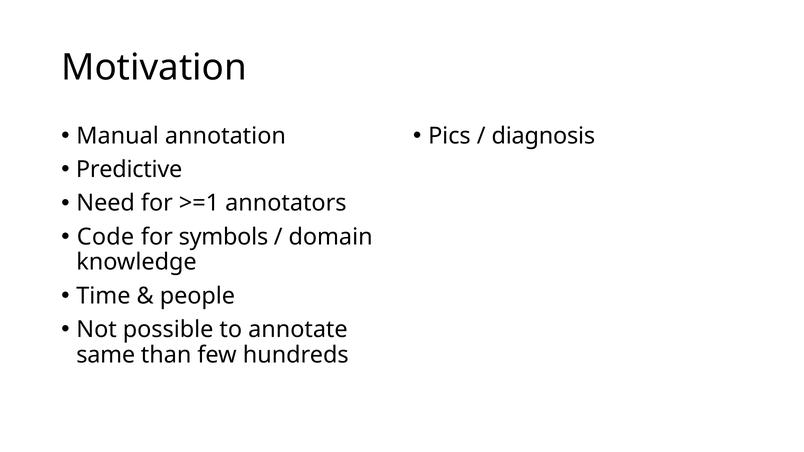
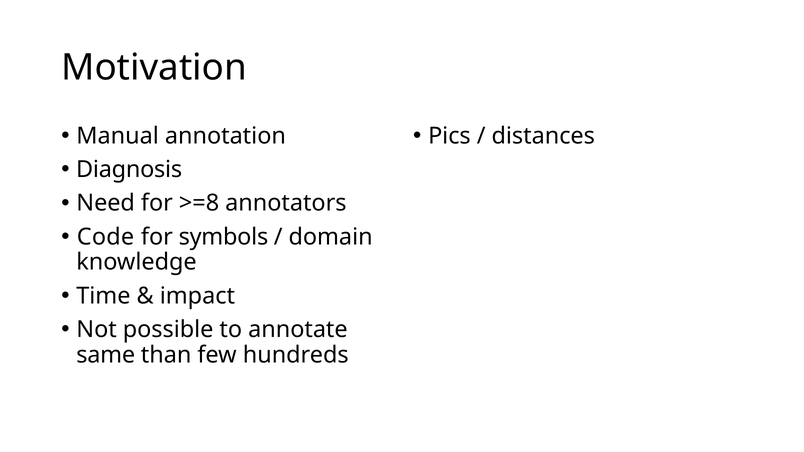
diagnosis: diagnosis -> distances (543, 136)
Predictive: Predictive -> Diagnosis (129, 170)
>=1: >=1 -> >=8 (199, 203)
people: people -> impact (197, 296)
